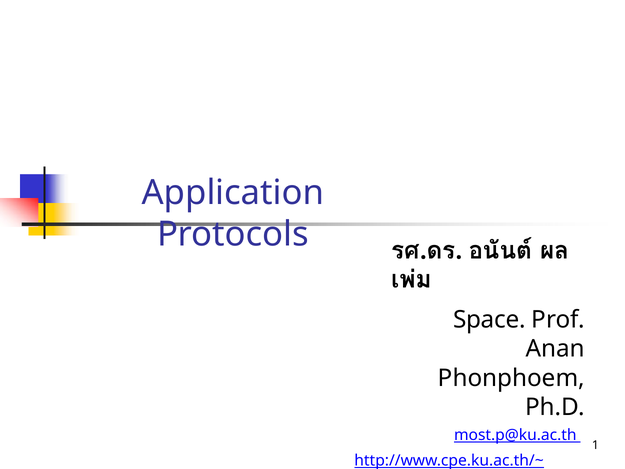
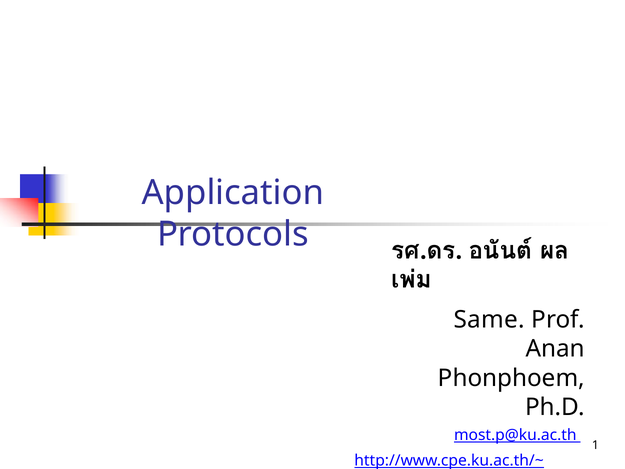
Space: Space -> Same (489, 320)
